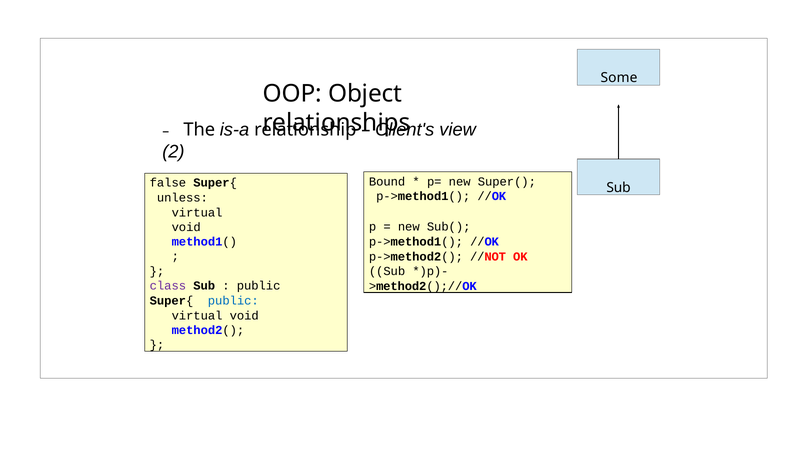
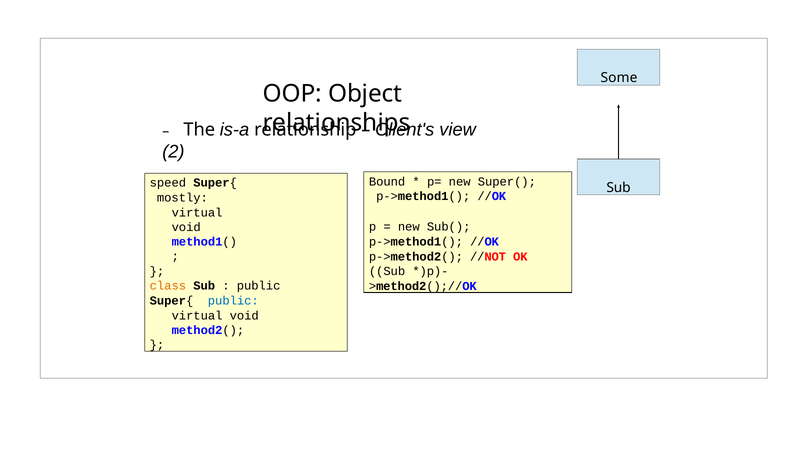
false: false -> speed (168, 183)
unless: unless -> mostly (182, 198)
class colour: purple -> orange (168, 286)
